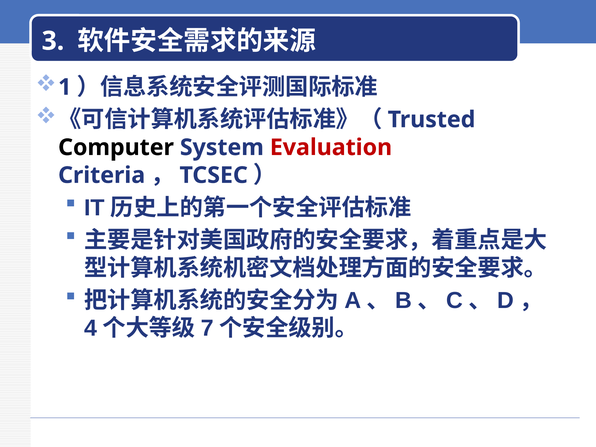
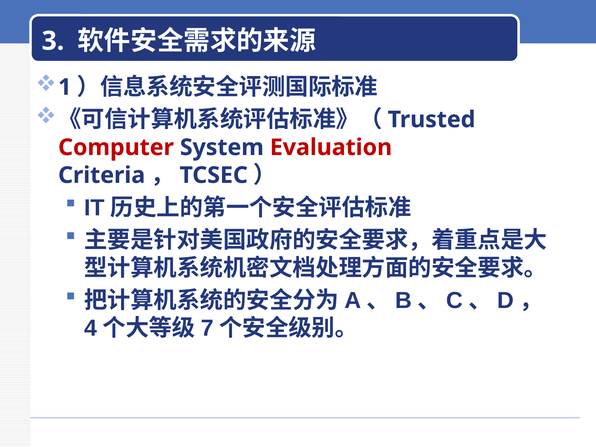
Computer colour: black -> red (116, 147)
